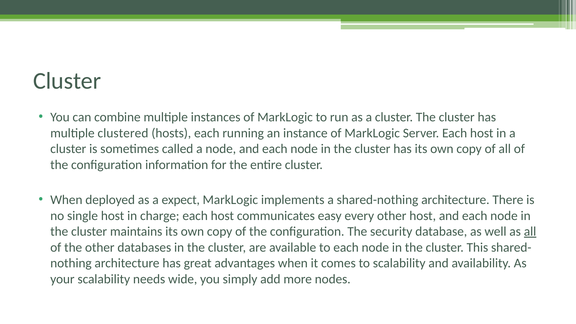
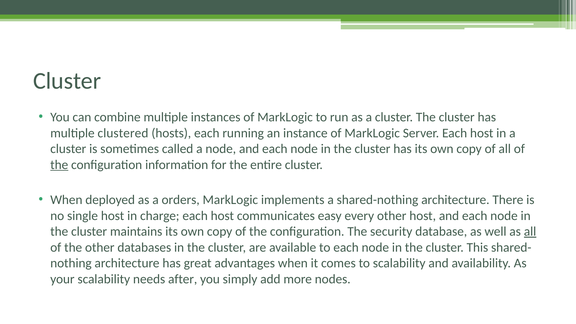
the underline: none -> present (59, 165)
expect: expect -> orders (181, 200)
wide: wide -> after (183, 279)
